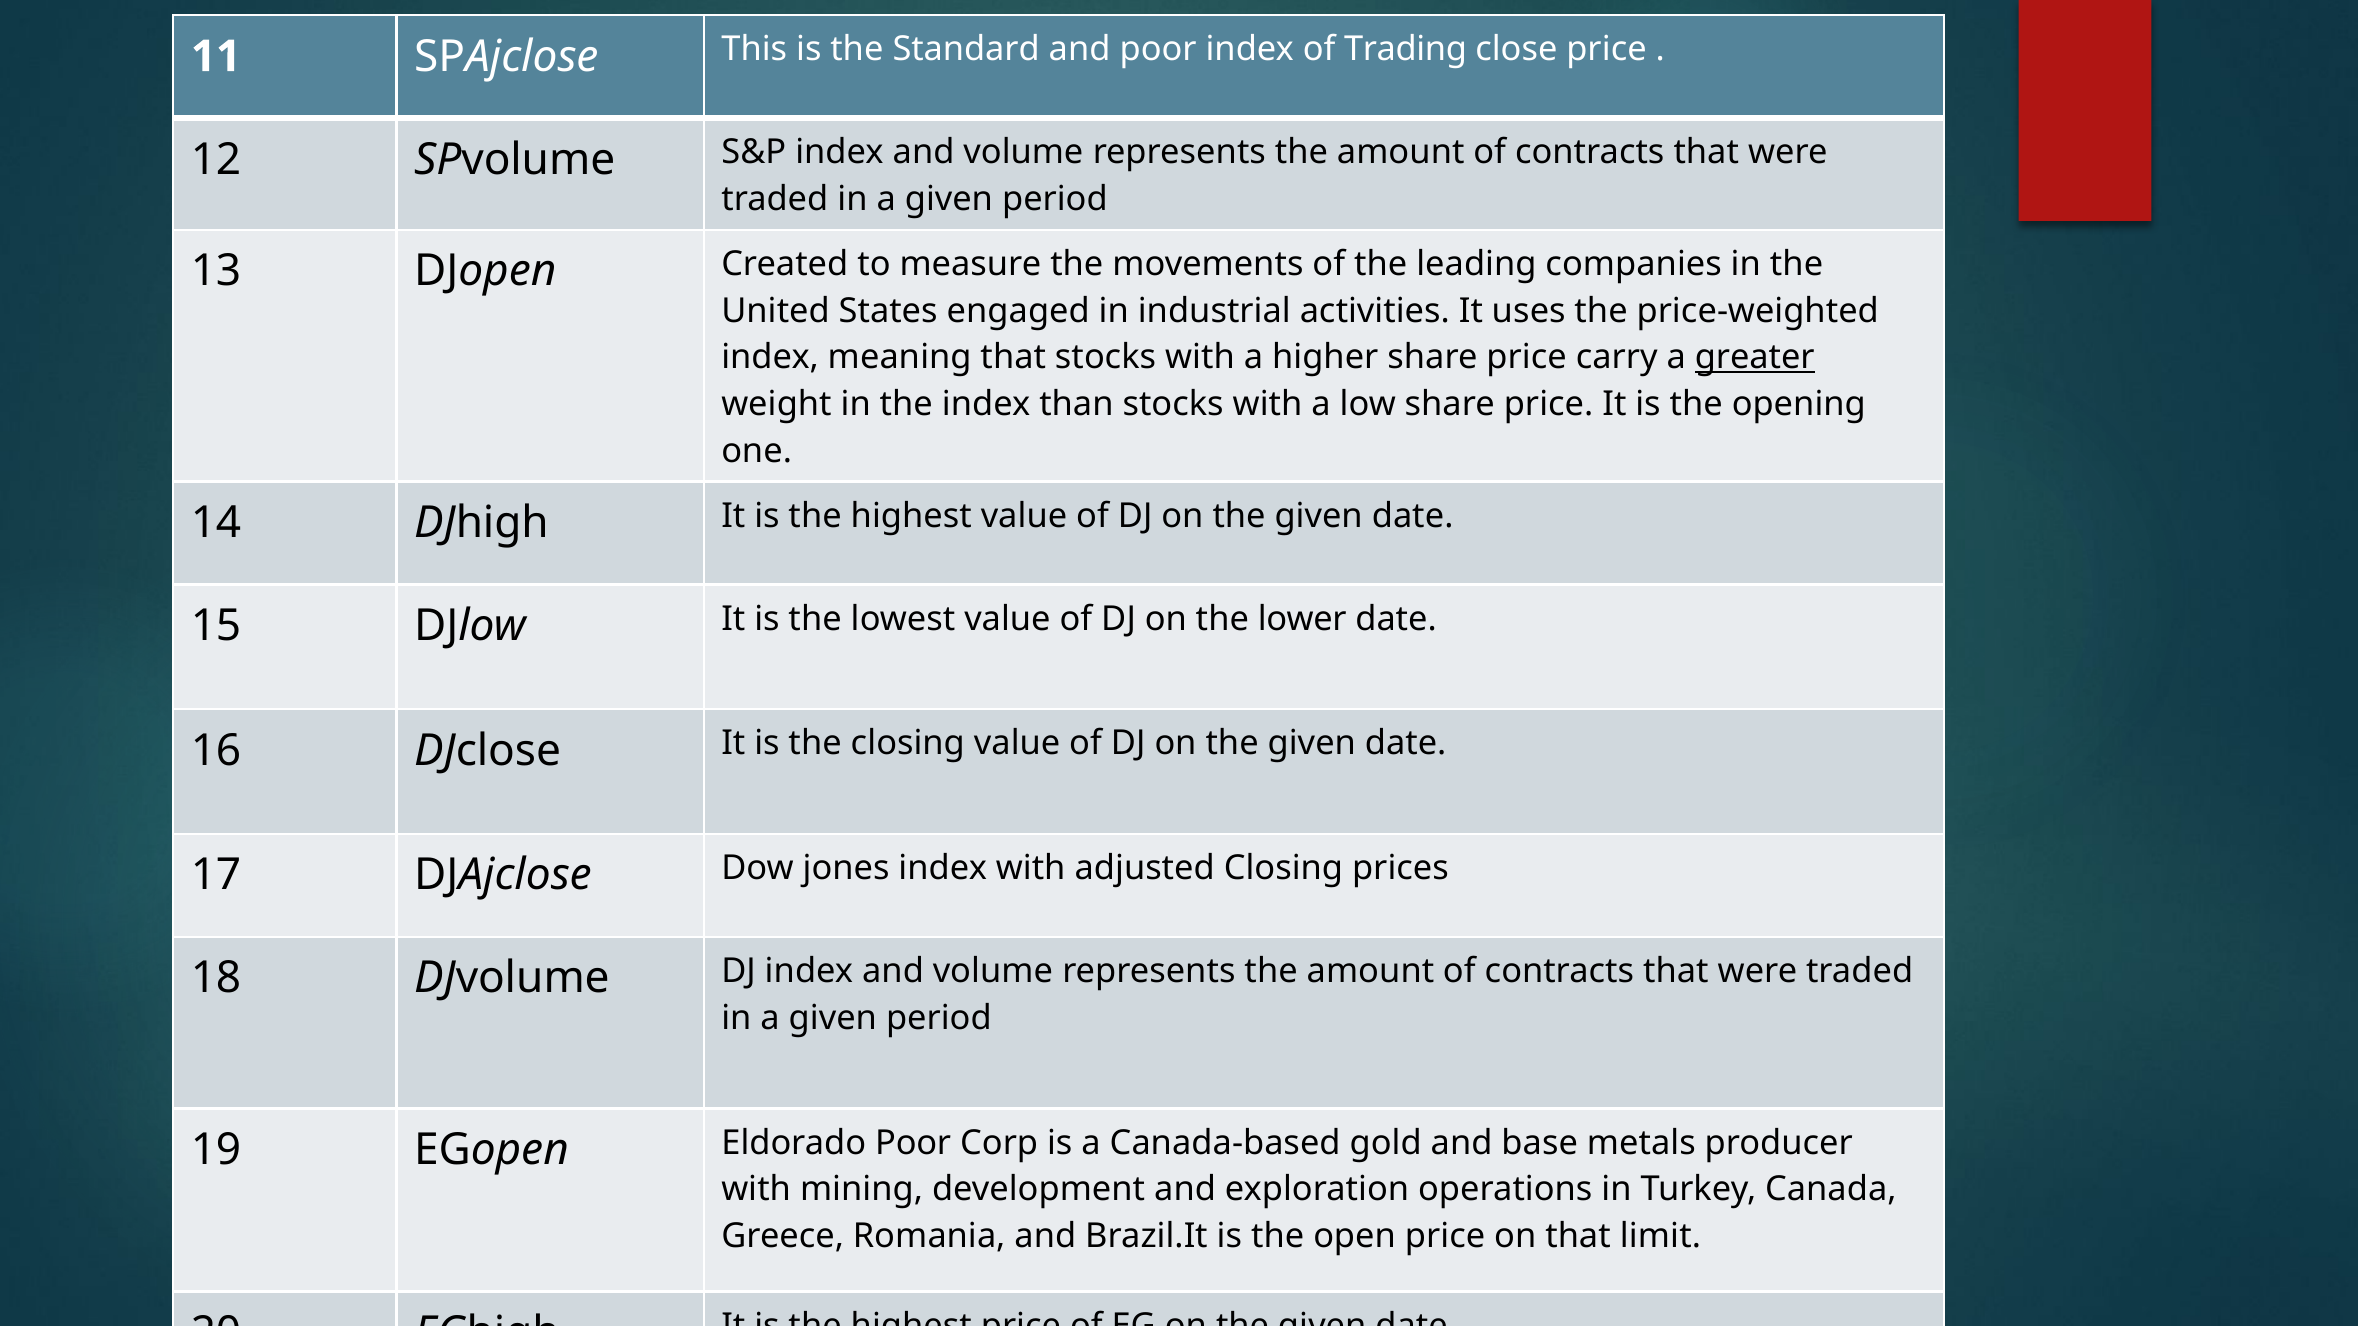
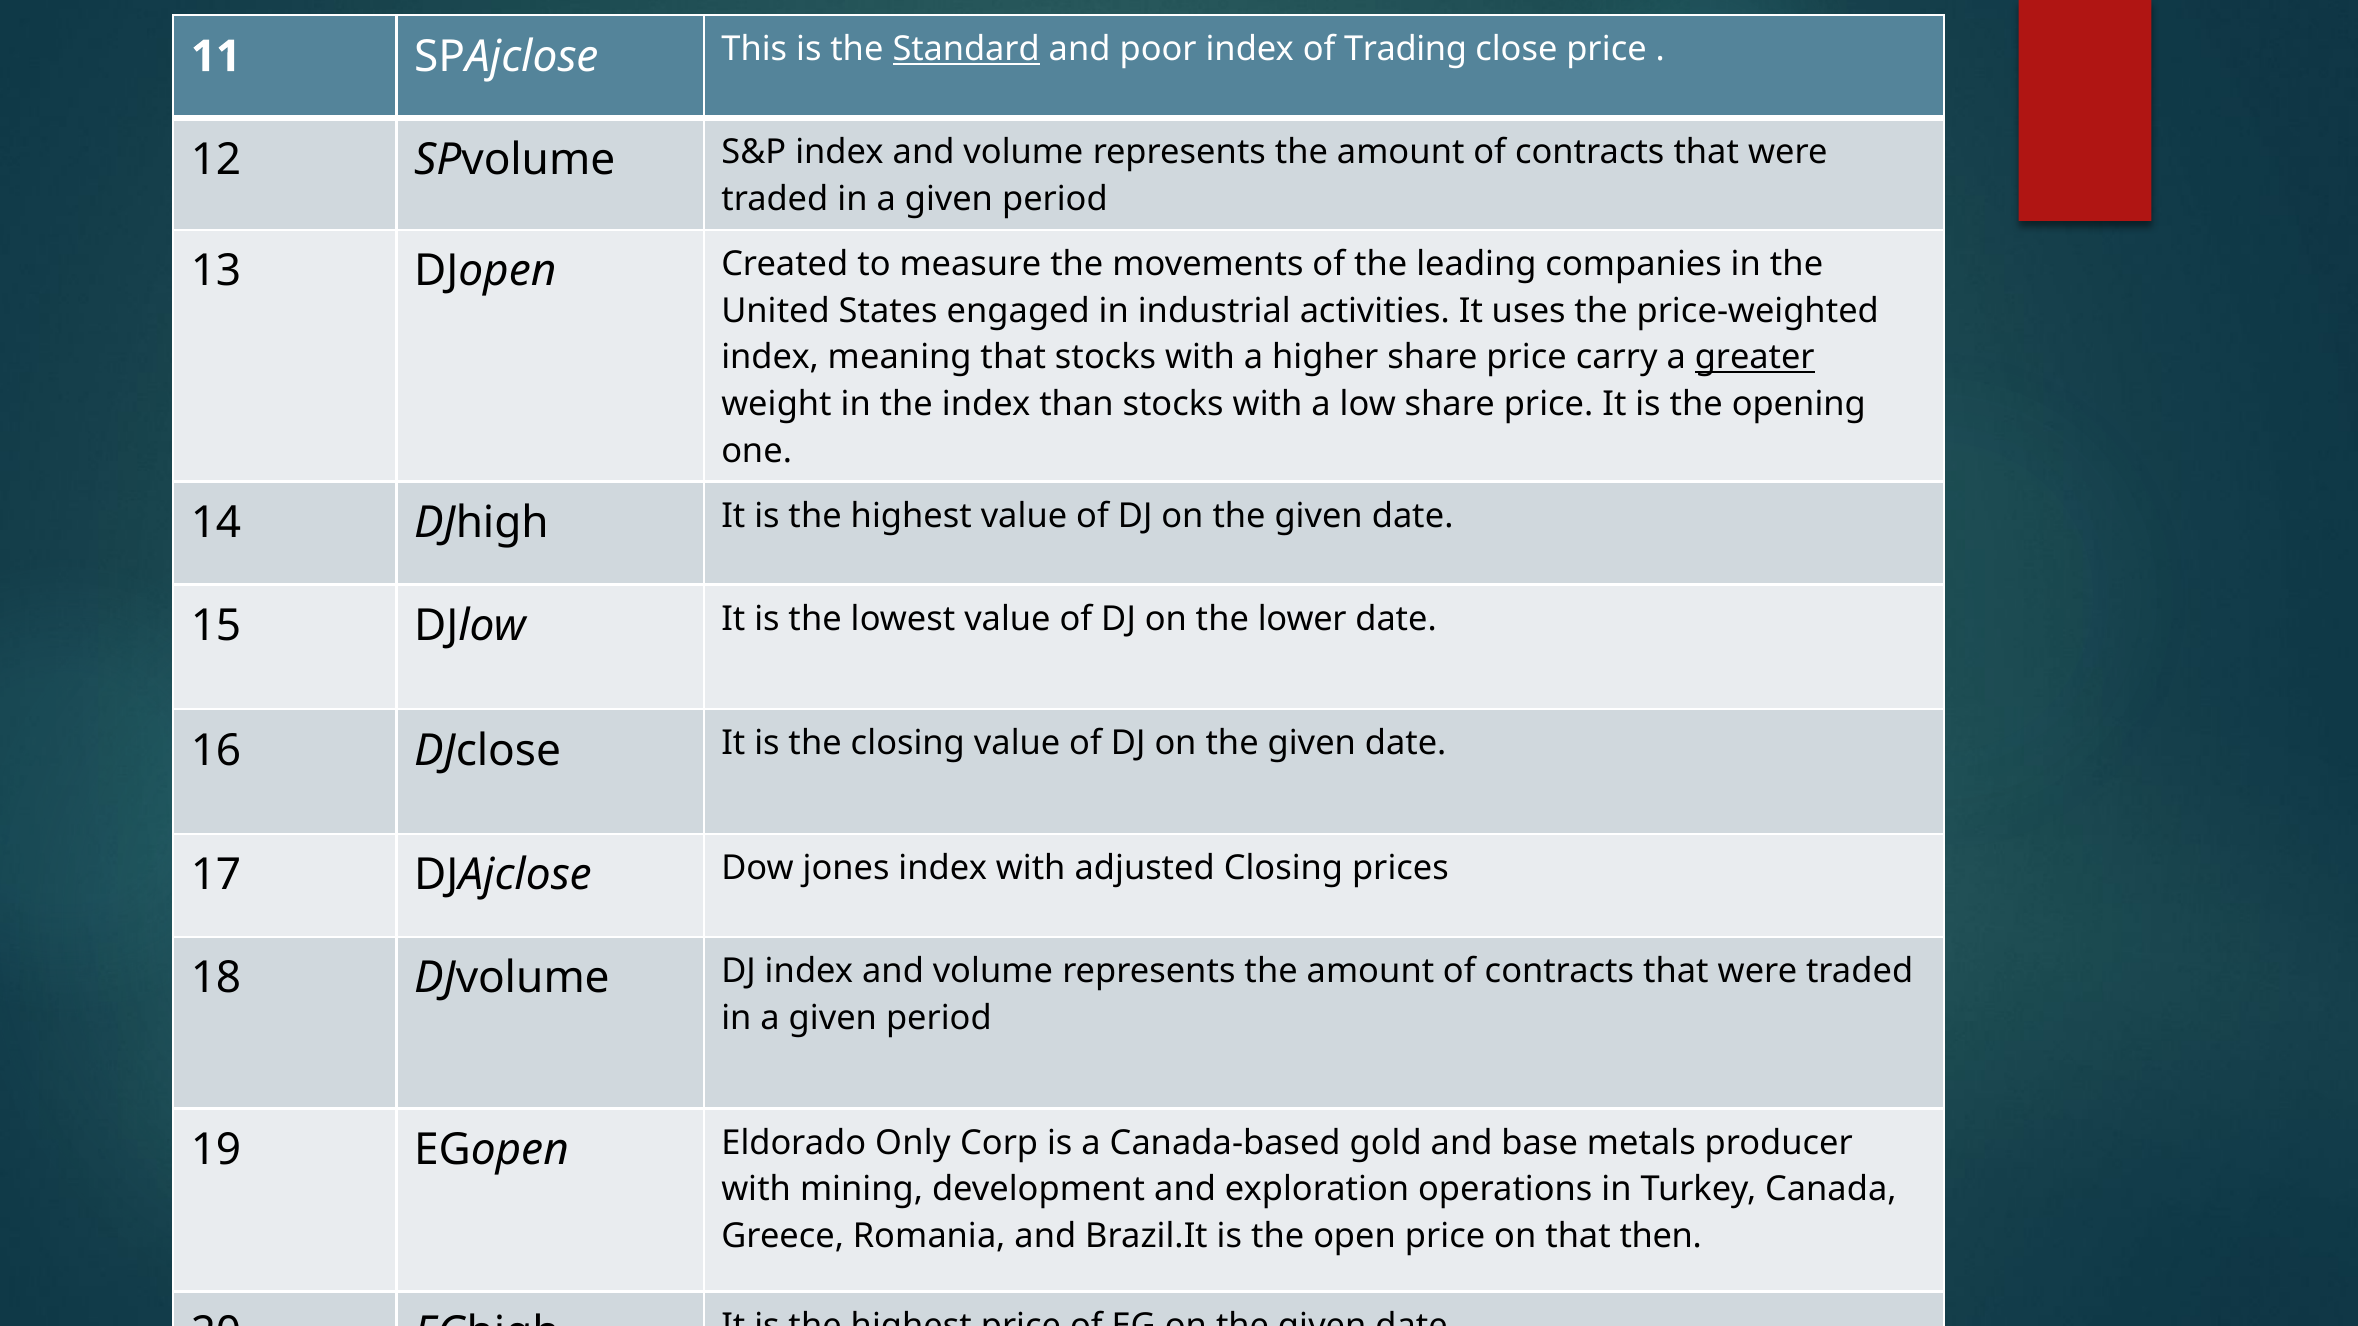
Standard underline: none -> present (966, 50)
Eldorado Poor: Poor -> Only (913, 1143)
limit: limit -> then (1661, 1237)
